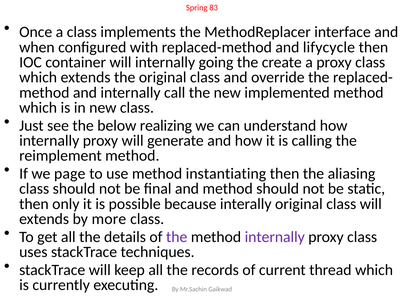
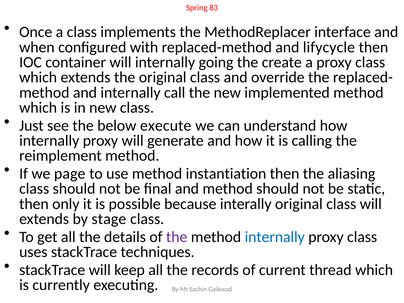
realizing: realizing -> execute (166, 126)
instantiating: instantiating -> instantiation (226, 174)
more: more -> stage (109, 219)
internally colour: purple -> blue (275, 237)
